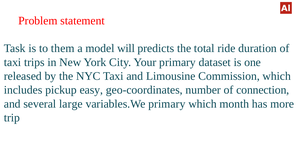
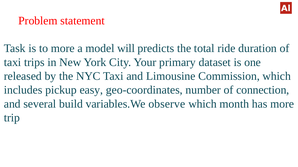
to them: them -> more (63, 49)
large: large -> build (71, 104)
variables.We primary: primary -> observe (167, 104)
